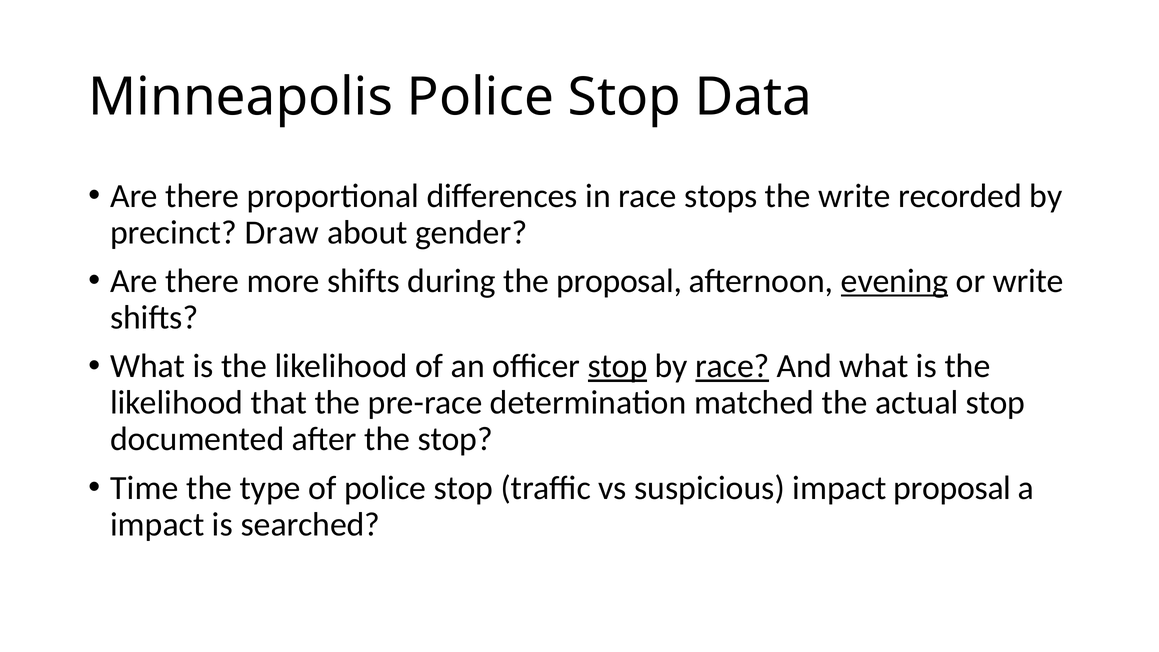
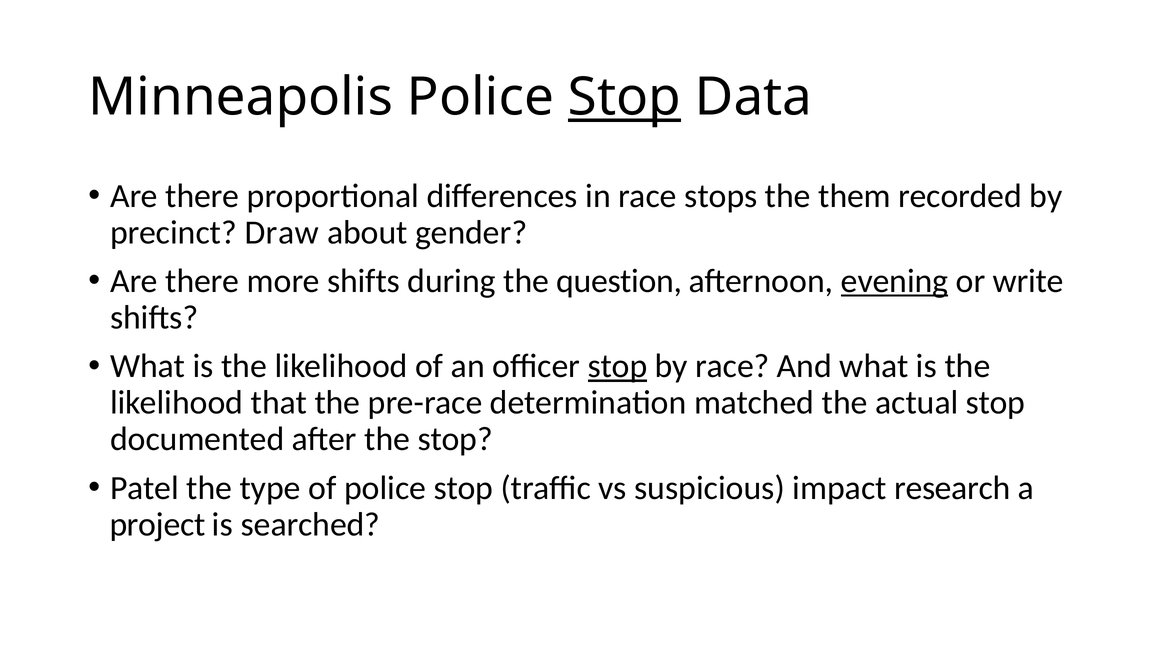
Stop underline: none -> present (624, 97)
the write: write -> them (855, 196)
the proposal: proposal -> question (619, 281)
race underline: present -> none (732, 366)
Time: Time -> Patel (144, 488)
impact proposal: proposal -> research (952, 488)
impact: impact -> project (157, 524)
